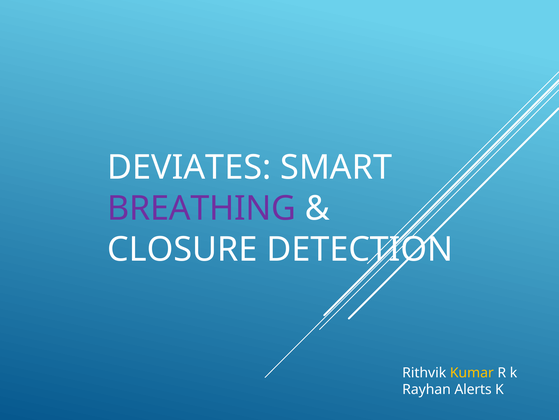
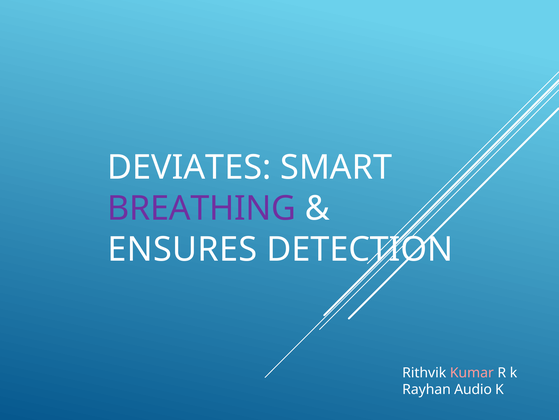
CLOSURE: CLOSURE -> ENSURES (182, 249)
Kumar colour: yellow -> pink (472, 372)
Alerts: Alerts -> Audio (473, 389)
